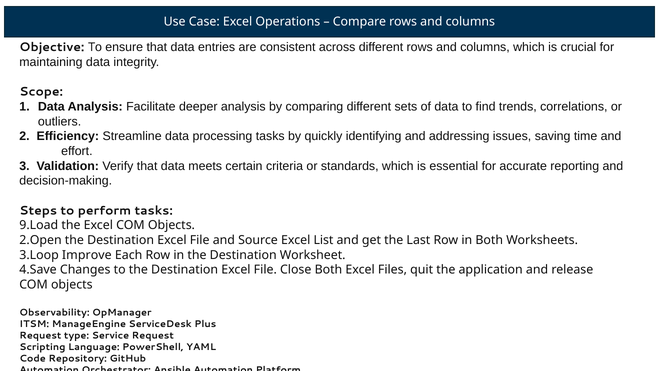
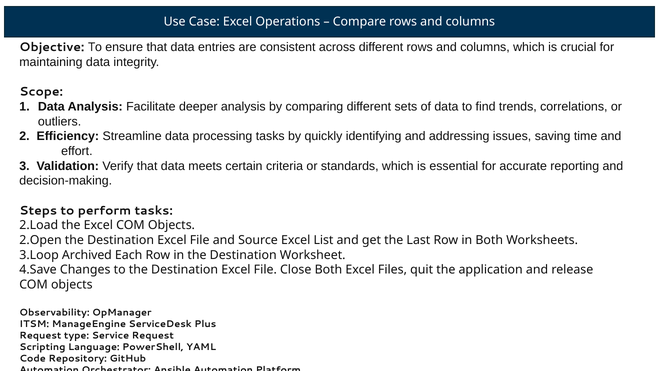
9.Load: 9.Load -> 2.Load (39, 225)
Improve: Improve -> Archived (87, 255)
